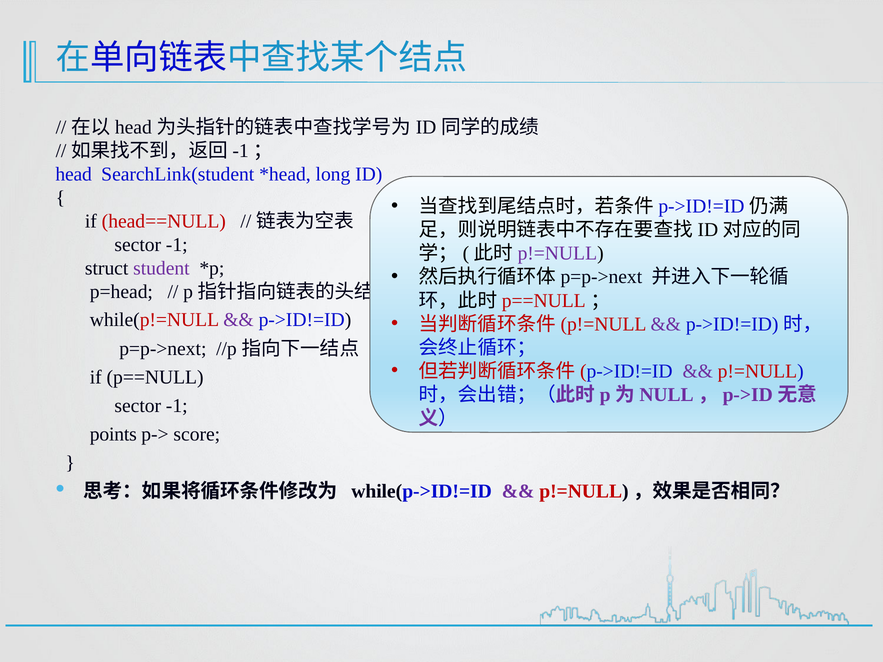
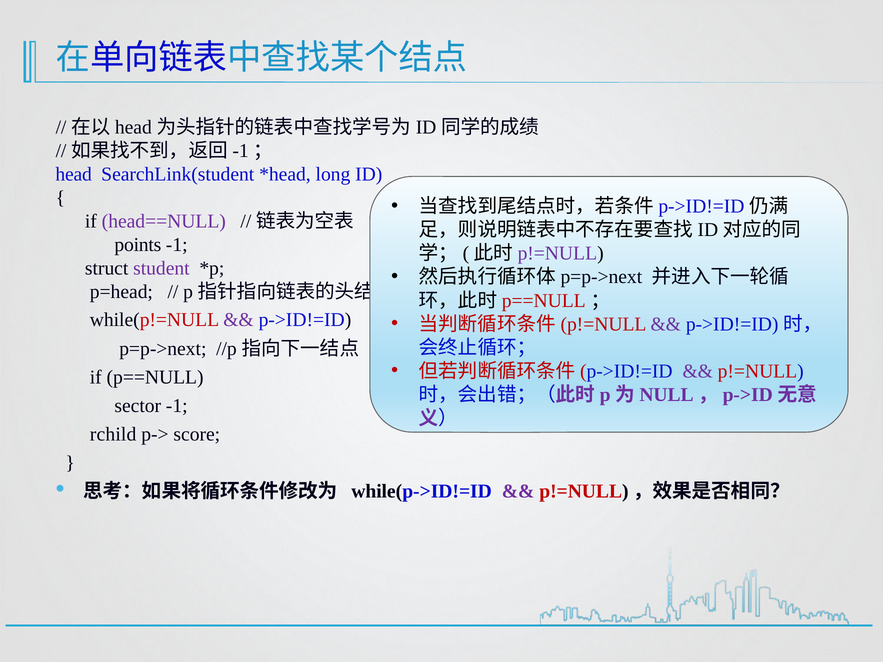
head==NULL colour: red -> purple (164, 221)
sector: sector -> points (138, 245)
points: points -> rchild (113, 434)
